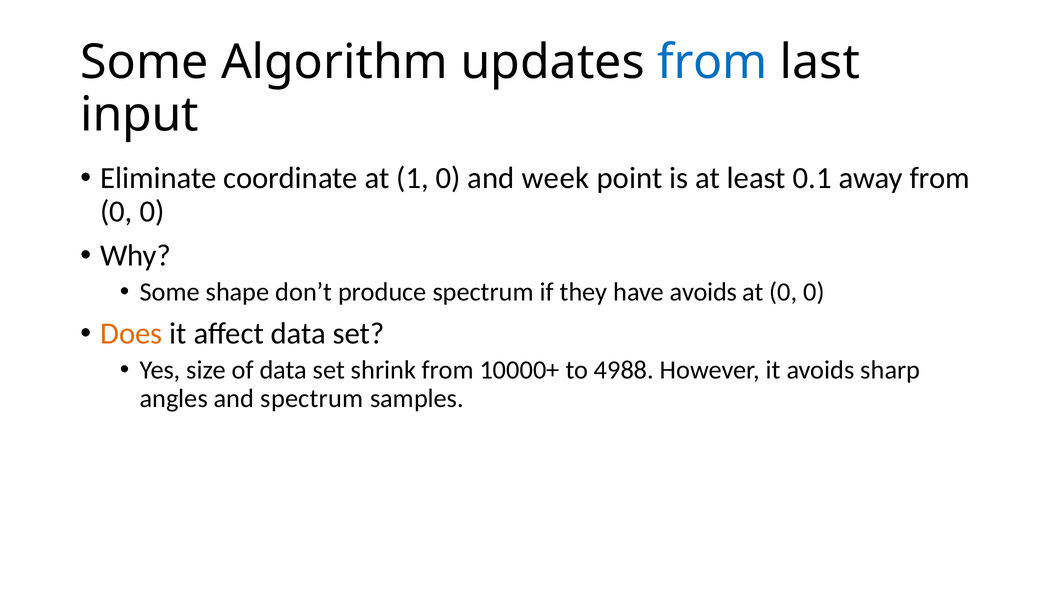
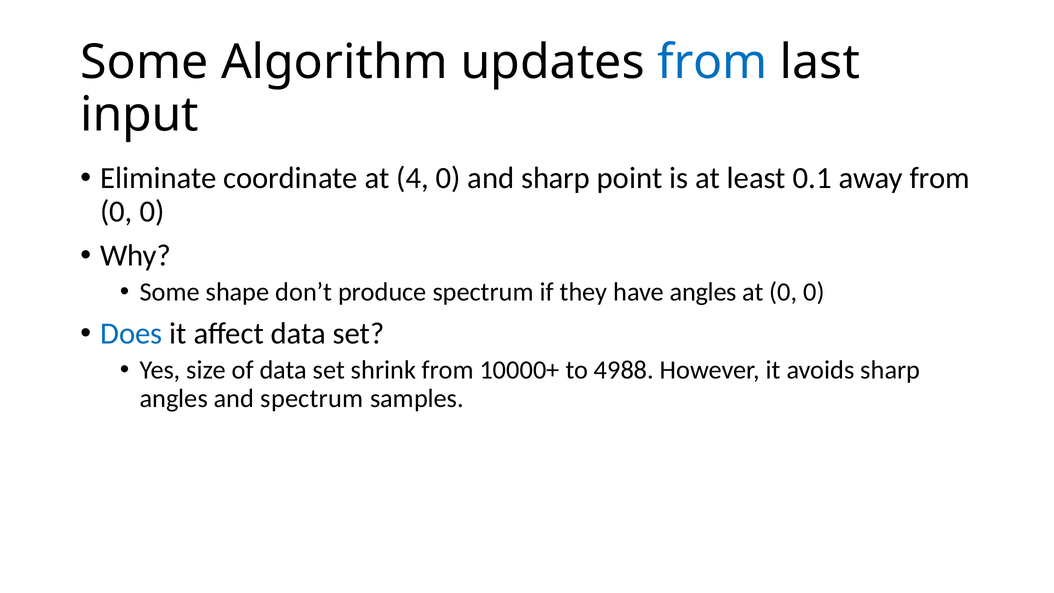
1: 1 -> 4 (412, 178)
and week: week -> sharp (556, 178)
have avoids: avoids -> angles (703, 292)
Does colour: orange -> blue (131, 334)
